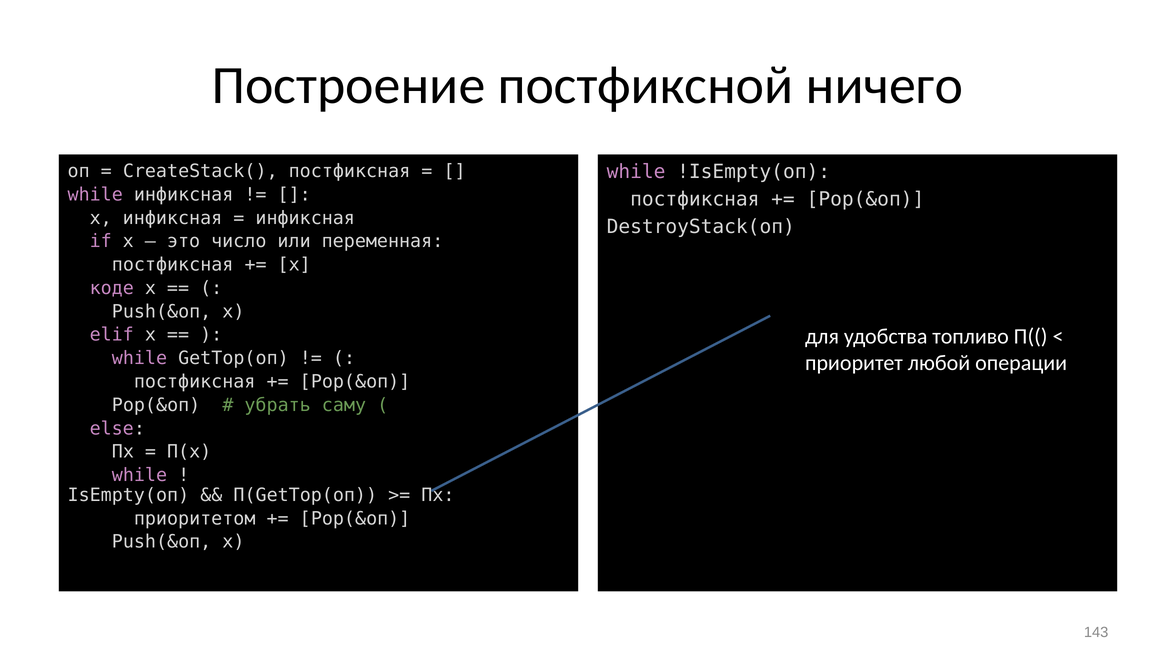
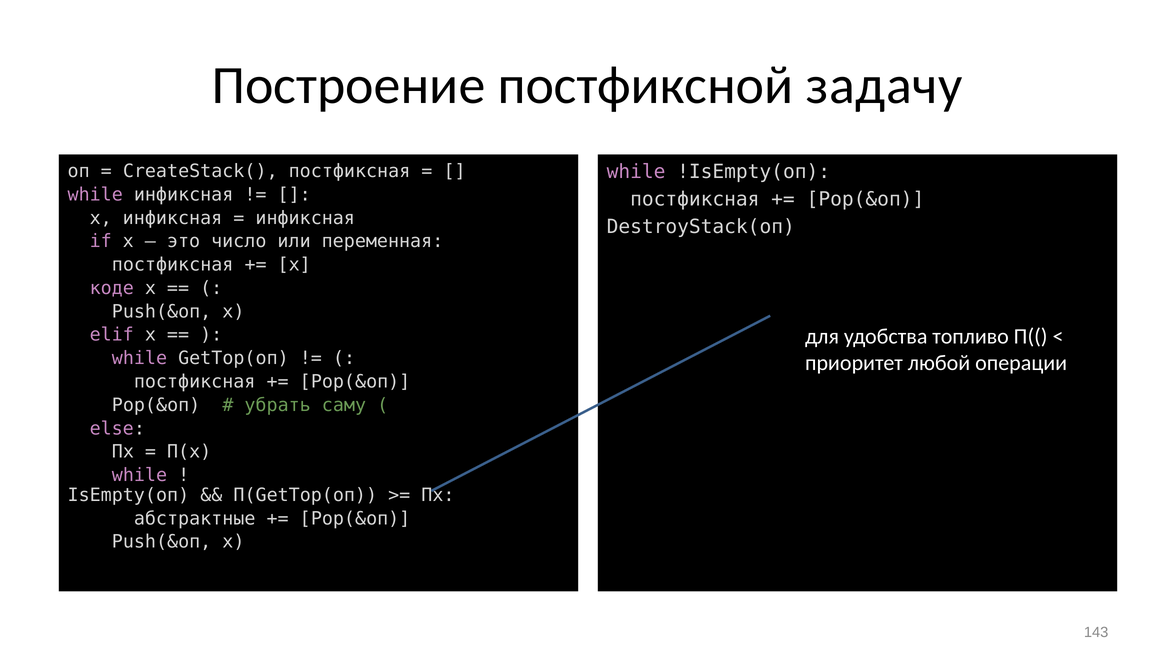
ничего: ничего -> задачу (884, 85)
приоритетом: приоритетом -> абстрактные (195, 518)
